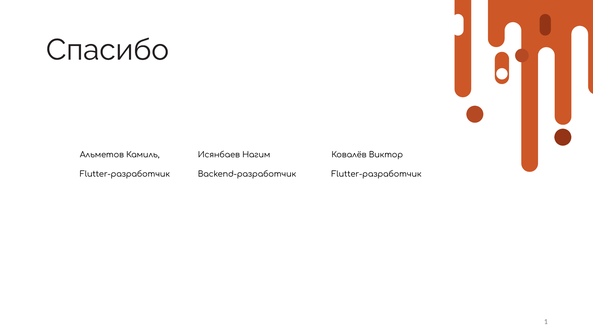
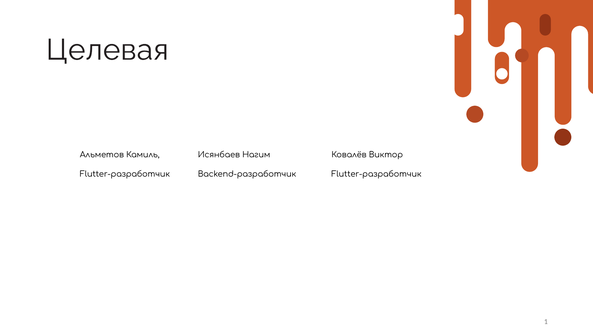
Спасибо: Спасибо -> Целевая (107, 50)
